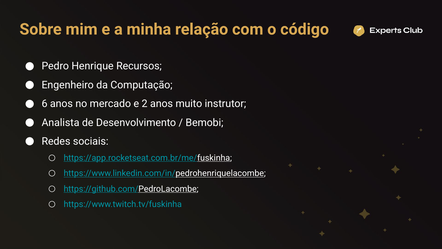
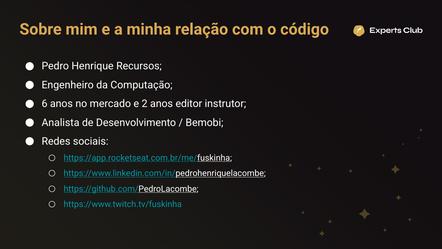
muito: muito -> editor (189, 104)
